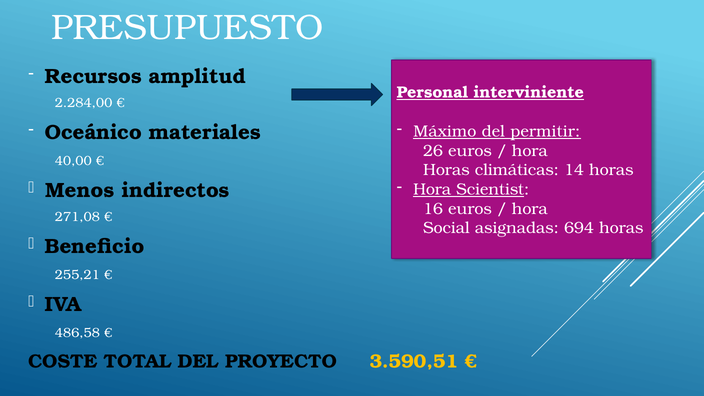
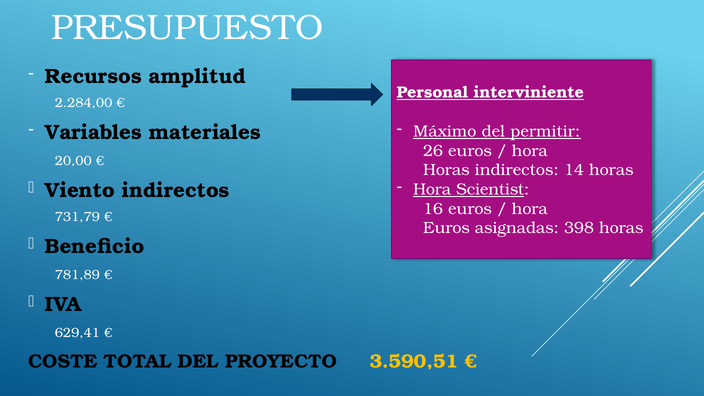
Oceánico: Oceánico -> Variables (93, 132)
40,00: 40,00 -> 20,00 (73, 161)
Horas climáticas: climáticas -> indirectos (517, 170)
Menos: Menos -> Viento (80, 190)
271,08: 271,08 -> 731,79 (77, 217)
Social: Social -> Euros (446, 228)
694: 694 -> 398 (579, 228)
255,21: 255,21 -> 781,89 (77, 275)
486,58: 486,58 -> 629,41 (77, 333)
